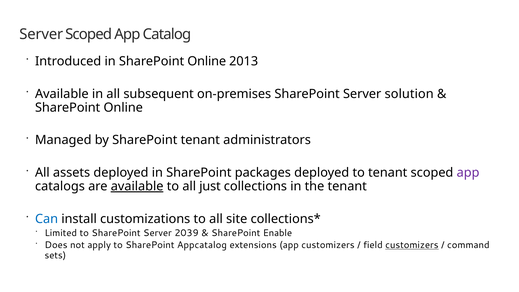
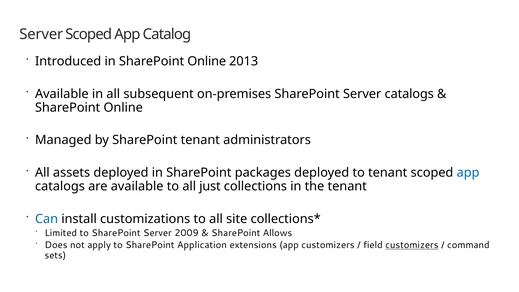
Server solution: solution -> catalogs (409, 94)
app colour: purple -> blue (468, 173)
available underline: present -> none (137, 186)
2039: 2039 -> 2009 (187, 233)
Enable: Enable -> Allows (277, 233)
Appcatalog: Appcatalog -> Application (202, 245)
